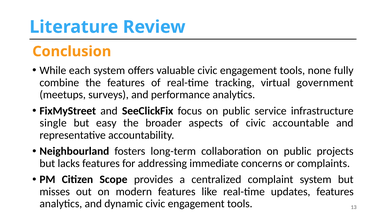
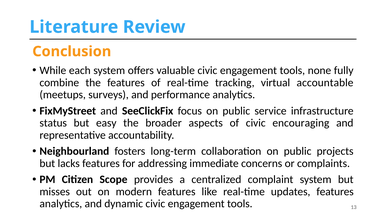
government: government -> accountable (325, 83)
single: single -> status (53, 123)
accountable: accountable -> encouraging (301, 123)
